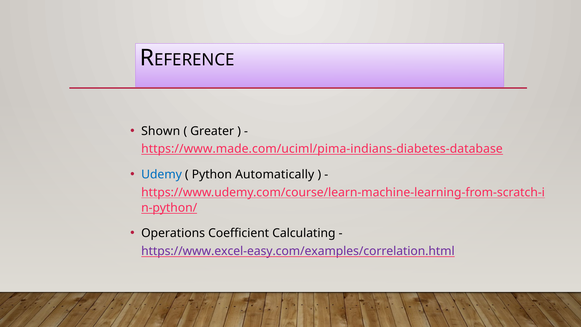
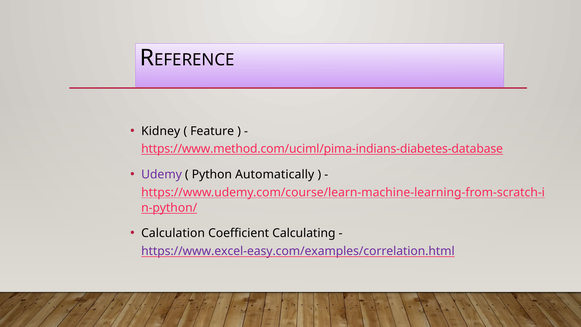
Shown: Shown -> Kidney (161, 131)
Greater: Greater -> Feature (212, 131)
https://www.made.com/uciml/pima-indians-diabetes-database: https://www.made.com/uciml/pima-indians-diabetes-database -> https://www.method.com/uciml/pima-indians-diabetes-database (322, 149)
Udemy colour: blue -> purple (162, 174)
Operations: Operations -> Calculation (173, 233)
